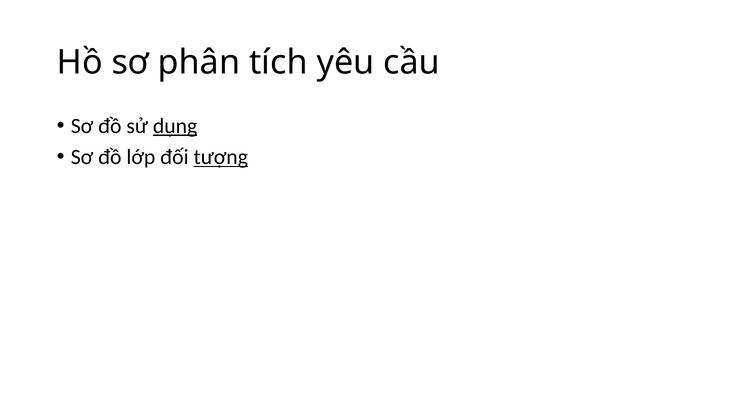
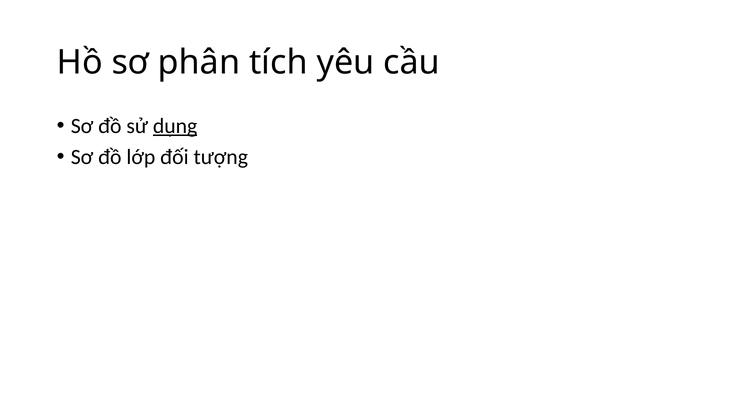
tượng underline: present -> none (221, 157)
